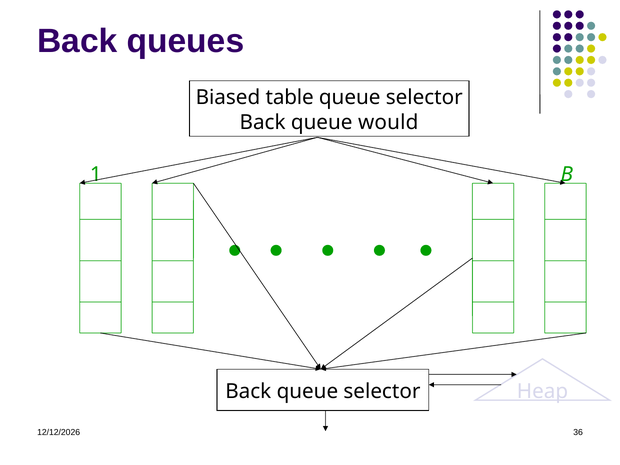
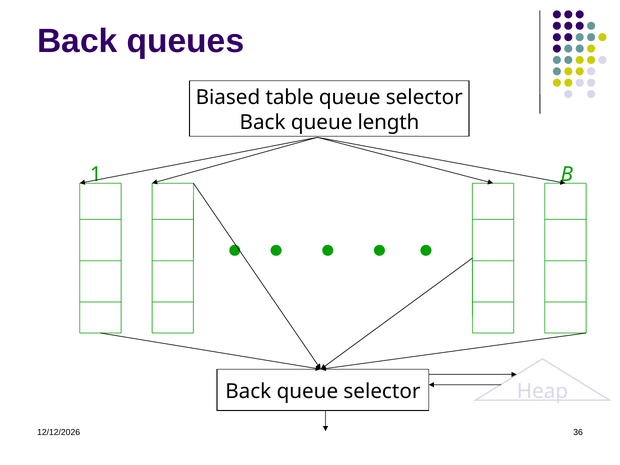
would: would -> length (388, 122)
